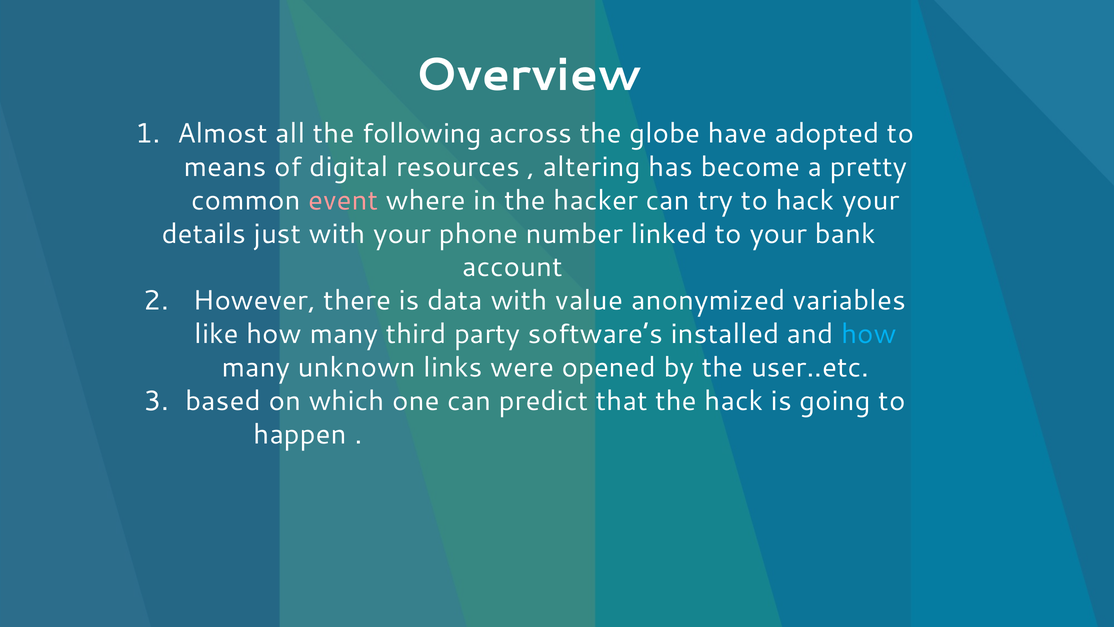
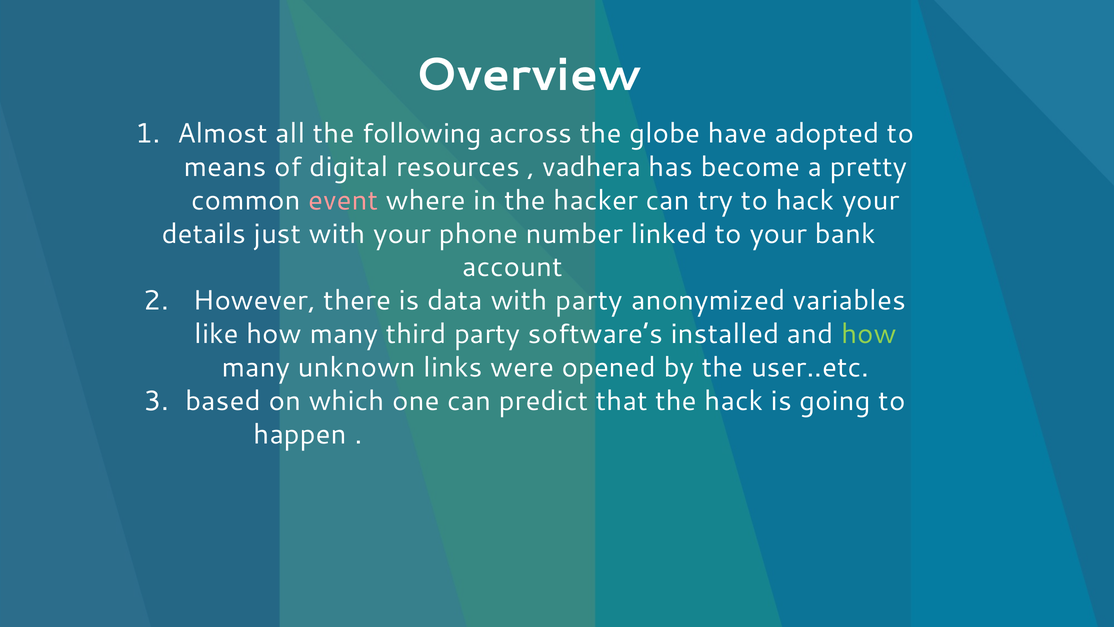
altering: altering -> vadhera (592, 167)
with value: value -> party (589, 301)
how colour: light blue -> light green (869, 334)
